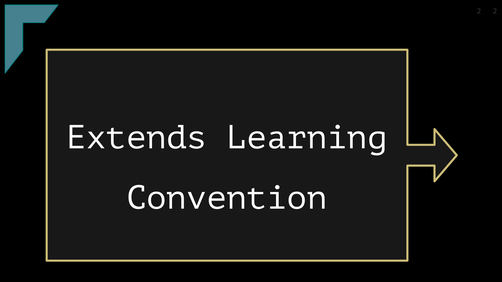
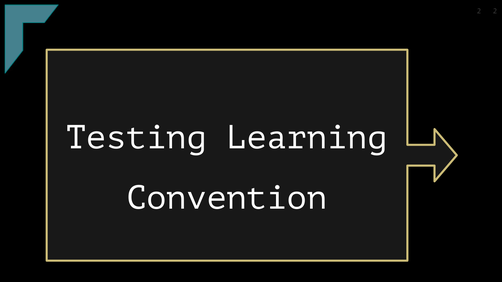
Extends: Extends -> Testing (136, 138)
